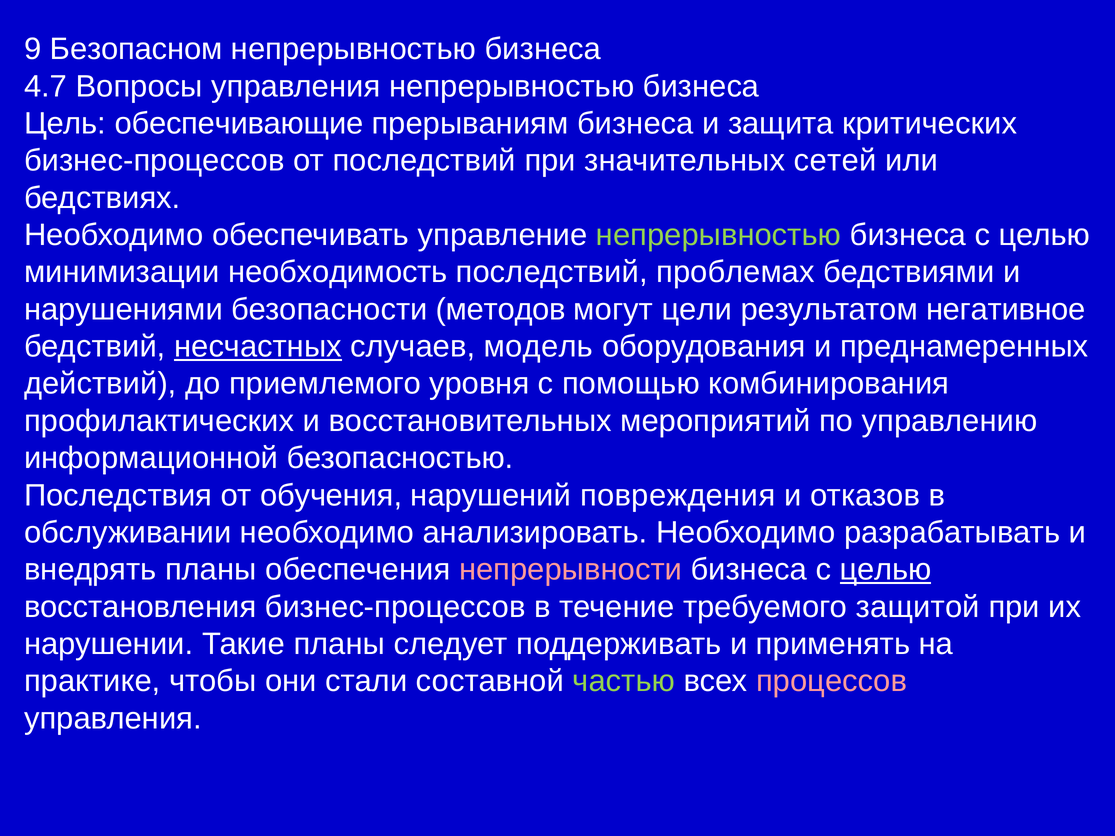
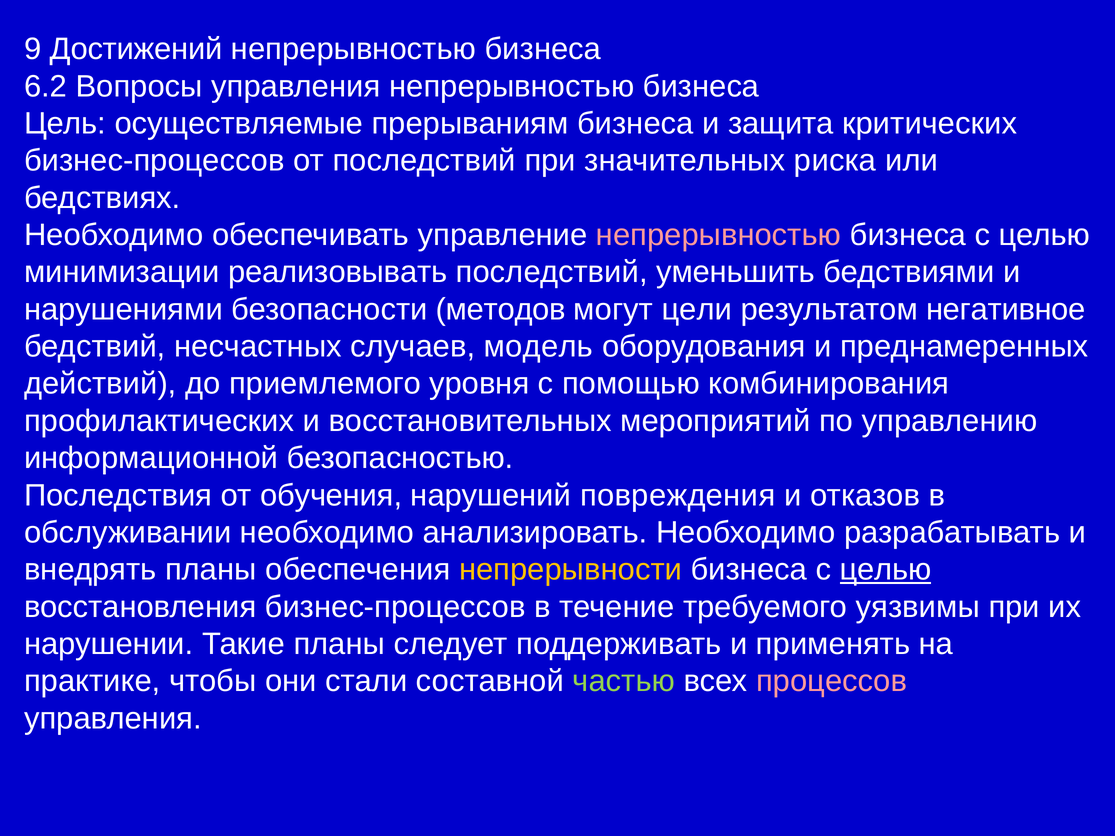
Безопасном: Безопасном -> Достижений (136, 49)
4.7: 4.7 -> 6.2 (46, 86)
обеспечивающие: обеспечивающие -> осуществляемые (239, 124)
сетей: сетей -> риска (835, 161)
непрерывностью colour: light green -> pink (719, 235)
необходимость: необходимость -> реализовывать (338, 272)
проблемах: проблемах -> уменьшить (736, 272)
несчастных underline: present -> none (258, 347)
непрерывности colour: pink -> yellow (571, 570)
защитой: защитой -> уязвимы (918, 607)
